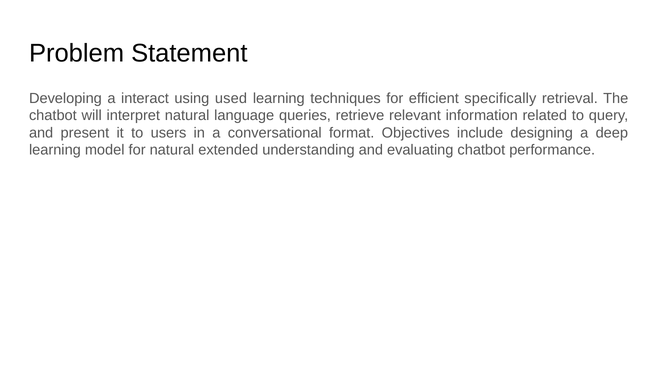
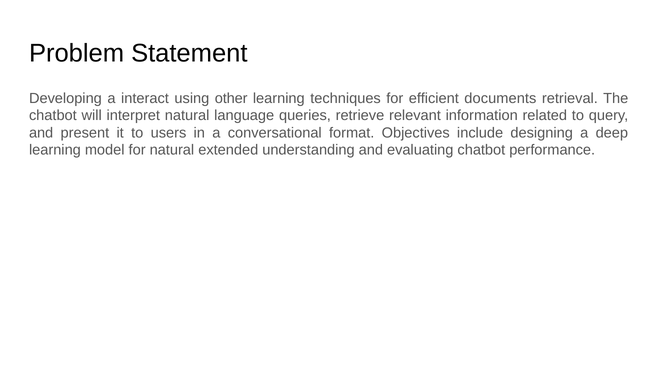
used: used -> other (231, 99)
specifically: specifically -> documents (500, 99)
